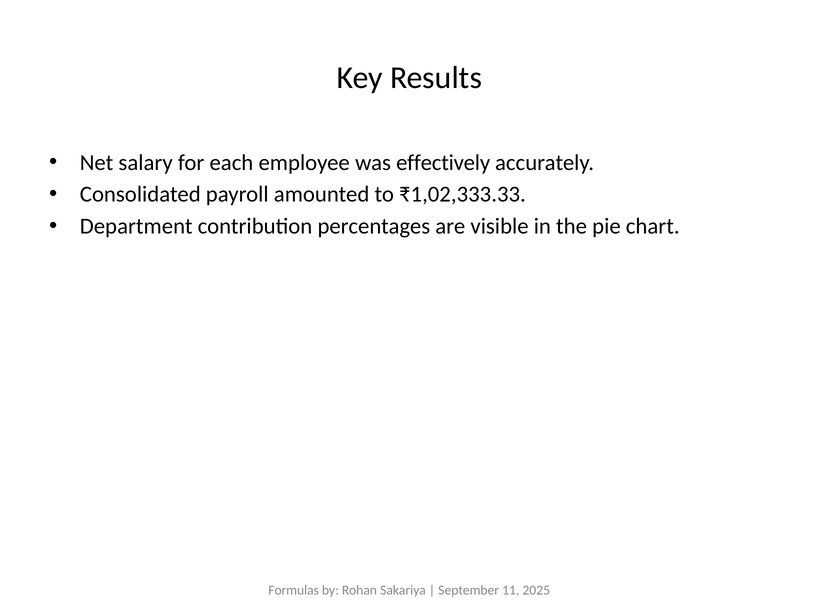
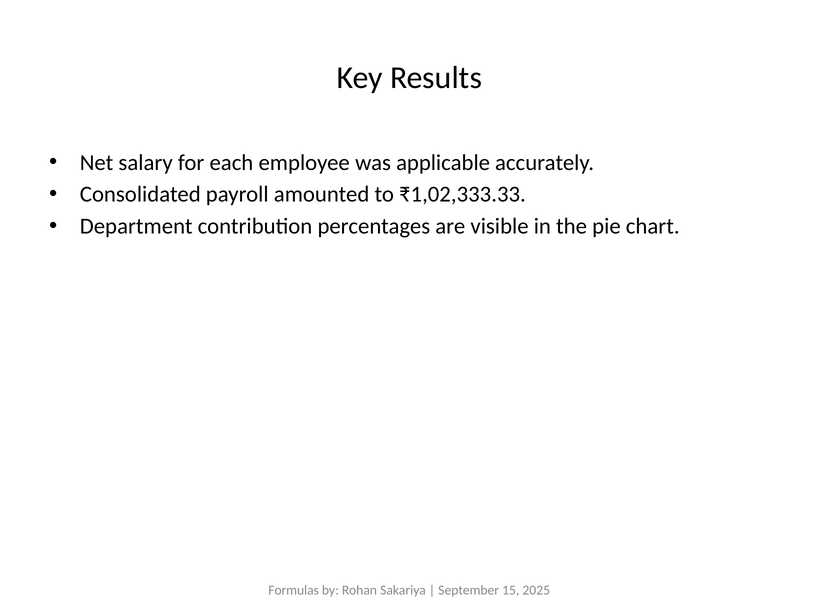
effectively: effectively -> applicable (443, 163)
11: 11 -> 15 (511, 591)
